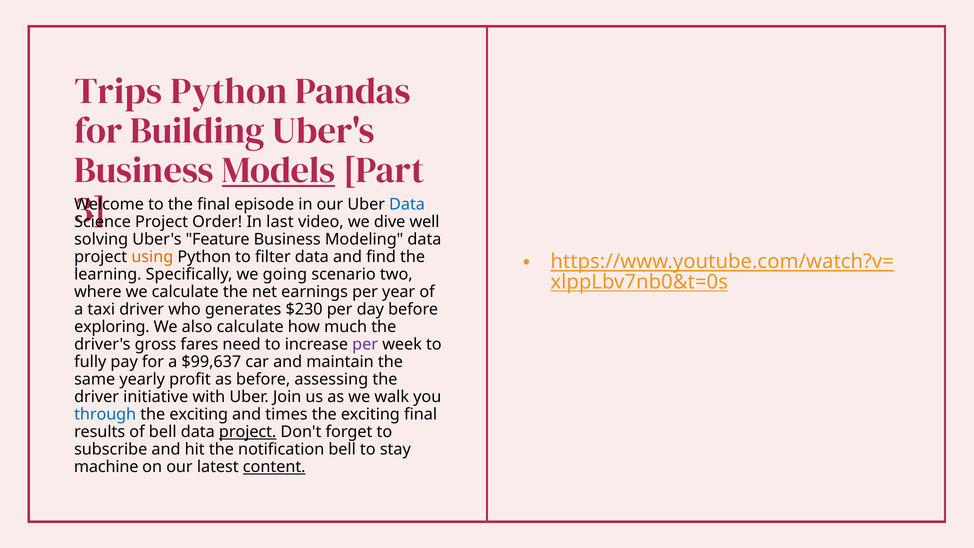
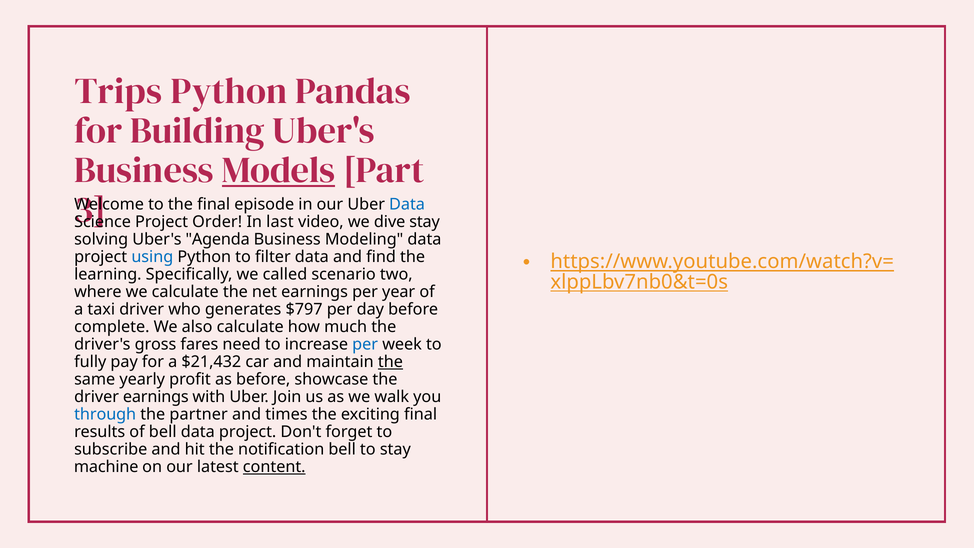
dive well: well -> stay (425, 222)
Feature: Feature -> Agenda (218, 239)
using colour: orange -> blue (152, 257)
going: going -> called (285, 274)
$230: $230 -> $797 (304, 309)
exploring: exploring -> complete (112, 327)
per colour: purple -> blue (365, 344)
$99,637: $99,637 -> $21,432 (211, 362)
the underline: none -> present (390, 362)
assessing: assessing -> showcase (331, 379)
driver initiative: initiative -> earnings (156, 397)
exciting: exciting -> partner (199, 414)
project underline: present -> none (248, 432)
